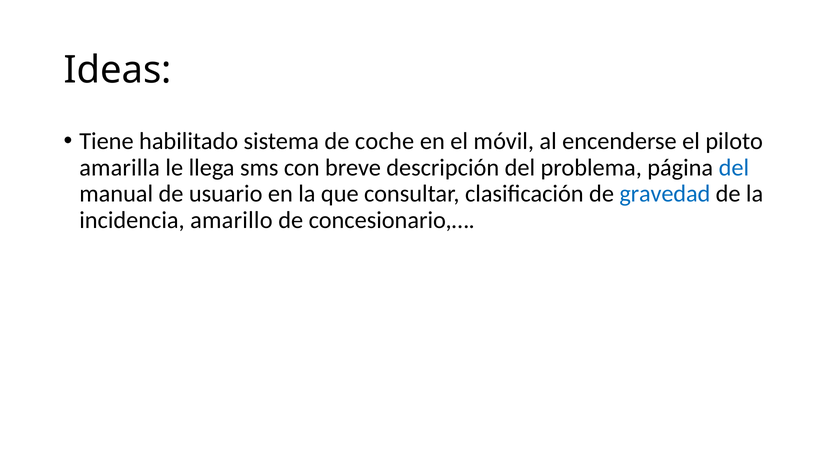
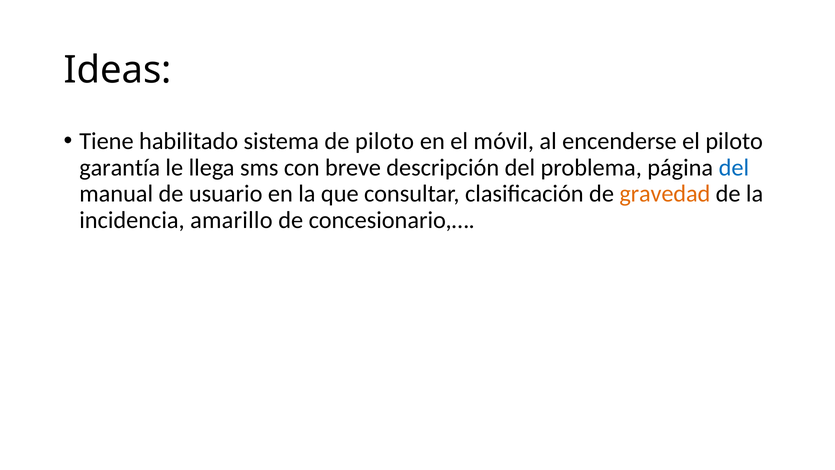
de coche: coche -> piloto (385, 141)
amarilla: amarilla -> garantía (120, 167)
gravedad colour: blue -> orange (665, 194)
